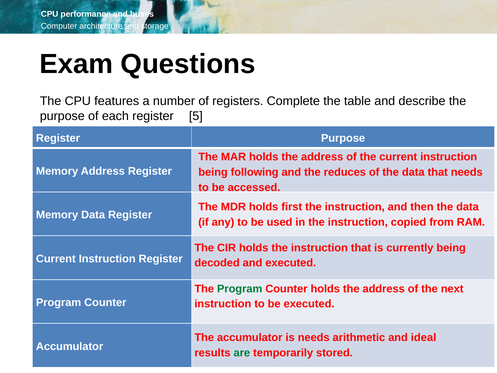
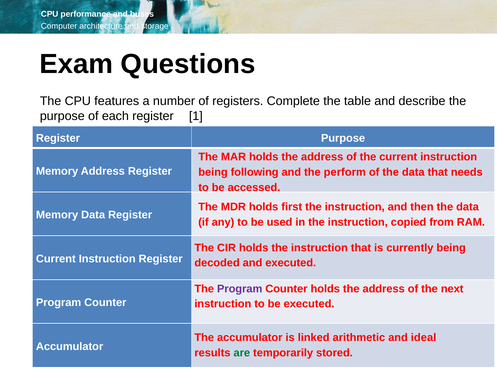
5: 5 -> 1 (196, 116)
reduces: reduces -> perform (345, 172)
Program colour: green -> purple (240, 289)
is needs: needs -> linked (314, 337)
